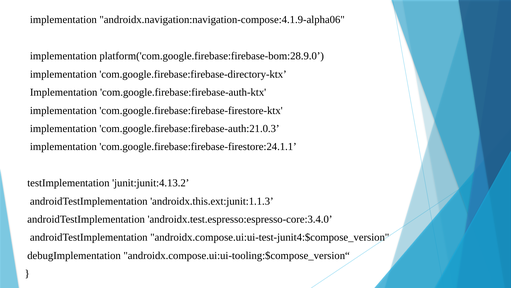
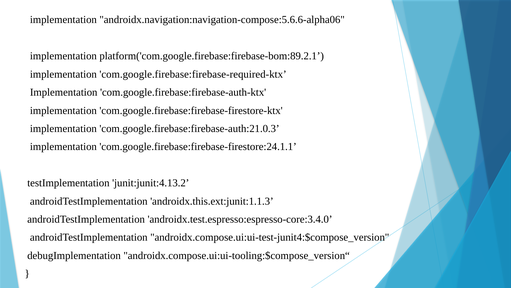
androidx.navigation:navigation-compose:4.1.9-alpha06: androidx.navigation:navigation-compose:4.1.9-alpha06 -> androidx.navigation:navigation-compose:5.6.6-alpha06 (222, 20)
platform('com.google.firebase:firebase-bom:28.9.0: platform('com.google.firebase:firebase-bom:28.9.0 -> platform('com.google.firebase:firebase-bom:89.2.1 (212, 56)
com.google.firebase:firebase-directory-ktx: com.google.firebase:firebase-directory-ktx -> com.google.firebase:firebase-required-ktx (193, 74)
